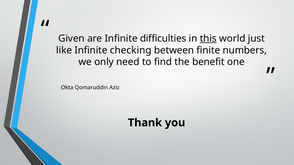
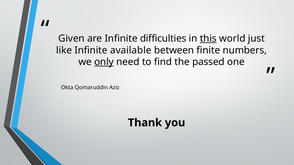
checking: checking -> available (131, 50)
only underline: none -> present (104, 62)
benefit: benefit -> passed (208, 62)
